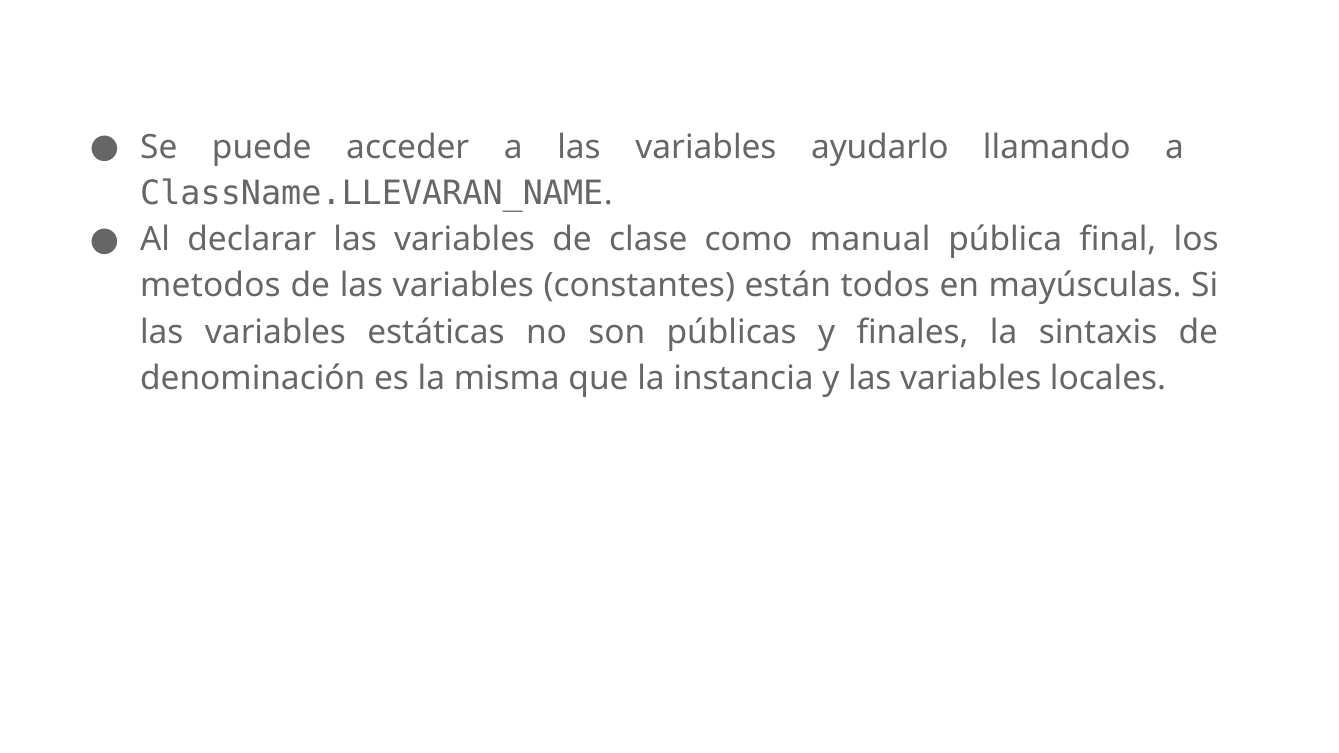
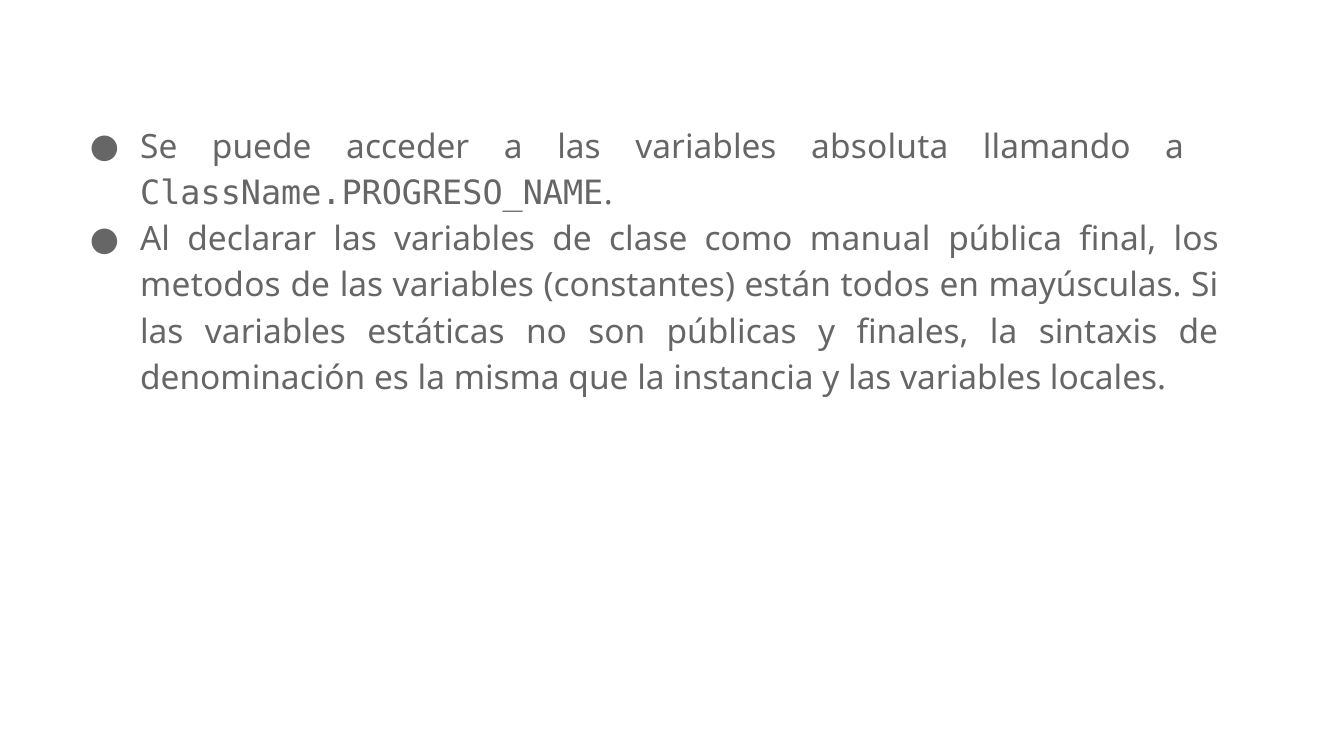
ayudarlo: ayudarlo -> absoluta (880, 147)
ClassName.LLEVARAN_NAME: ClassName.LLEVARAN_NAME -> ClassName.PROGRESO_NAME (372, 194)
